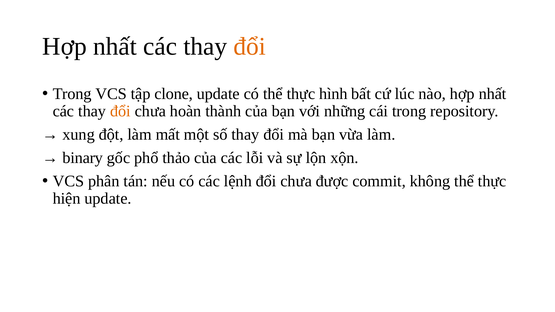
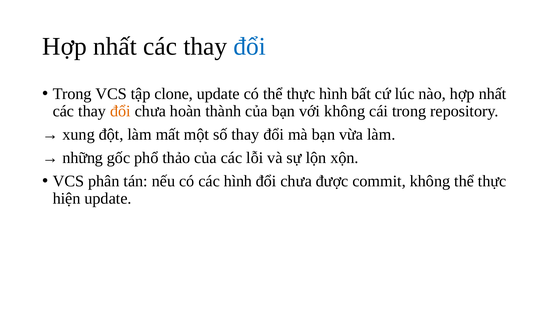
đổi colour: orange -> blue (250, 47)
với những: những -> không (345, 111)
binary: binary -> những (83, 158)
các lệnh: lệnh -> hình (238, 181)
